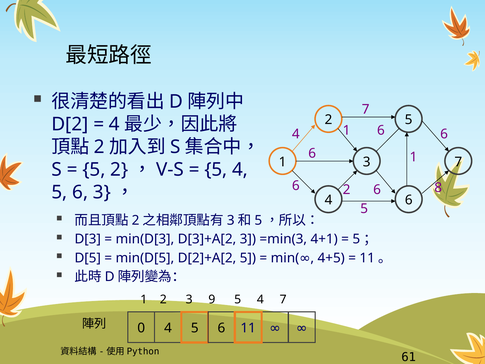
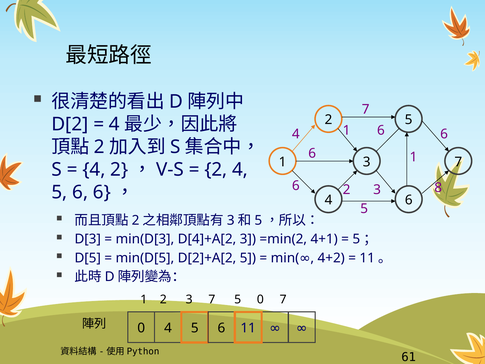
5: 5 -> 4 (94, 169)
5: 5 -> 2 (216, 169)
6: 6 -> 3 (377, 190)
5 6 3: 3 -> 6 (102, 192)
D[3]+A[2: D[3]+A[2 -> D[4]+A[2 (207, 239)
=min(3: =min(3 -> =min(2 (283, 239)
4+5: 4+5 -> 4+2 (331, 258)
3 9: 9 -> 7 (212, 299)
4: 4 -> 0 (260, 299)
